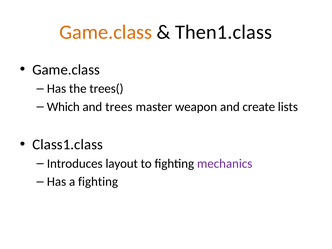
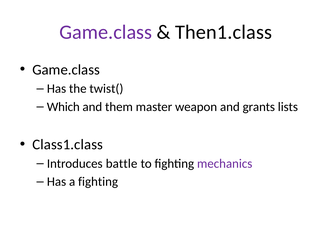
Game.class colour: orange -> purple (106, 32)
trees(: trees( -> twist( (106, 89)
trees: trees -> them (119, 107)
create: create -> grants (259, 107)
layout: layout -> battle (122, 164)
